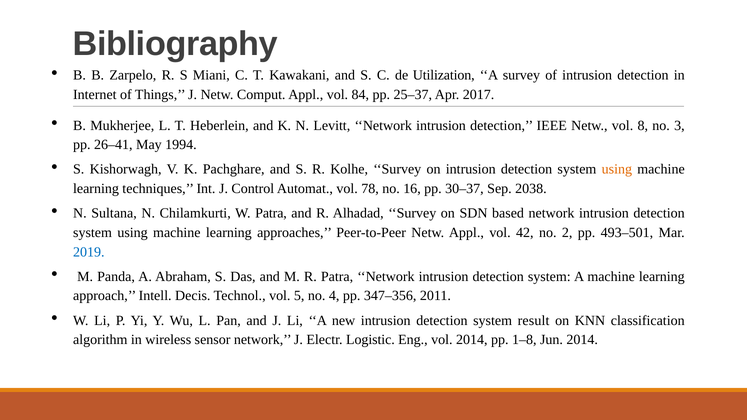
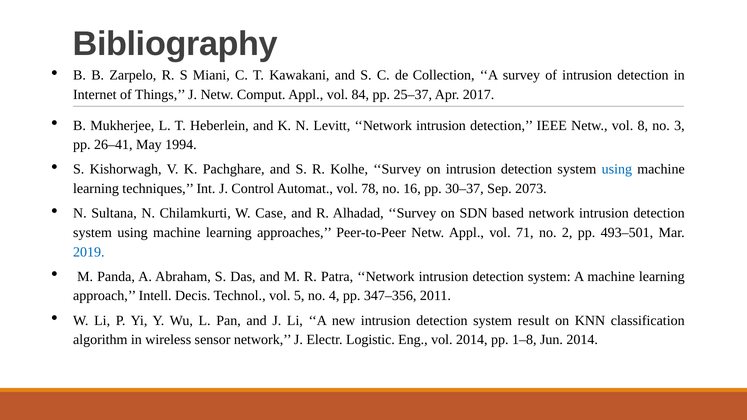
Utilization: Utilization -> Collection (444, 75)
using colour: orange -> blue (617, 169)
2038: 2038 -> 2073 (531, 189)
W Patra: Patra -> Case (271, 213)
42: 42 -> 71 (525, 233)
